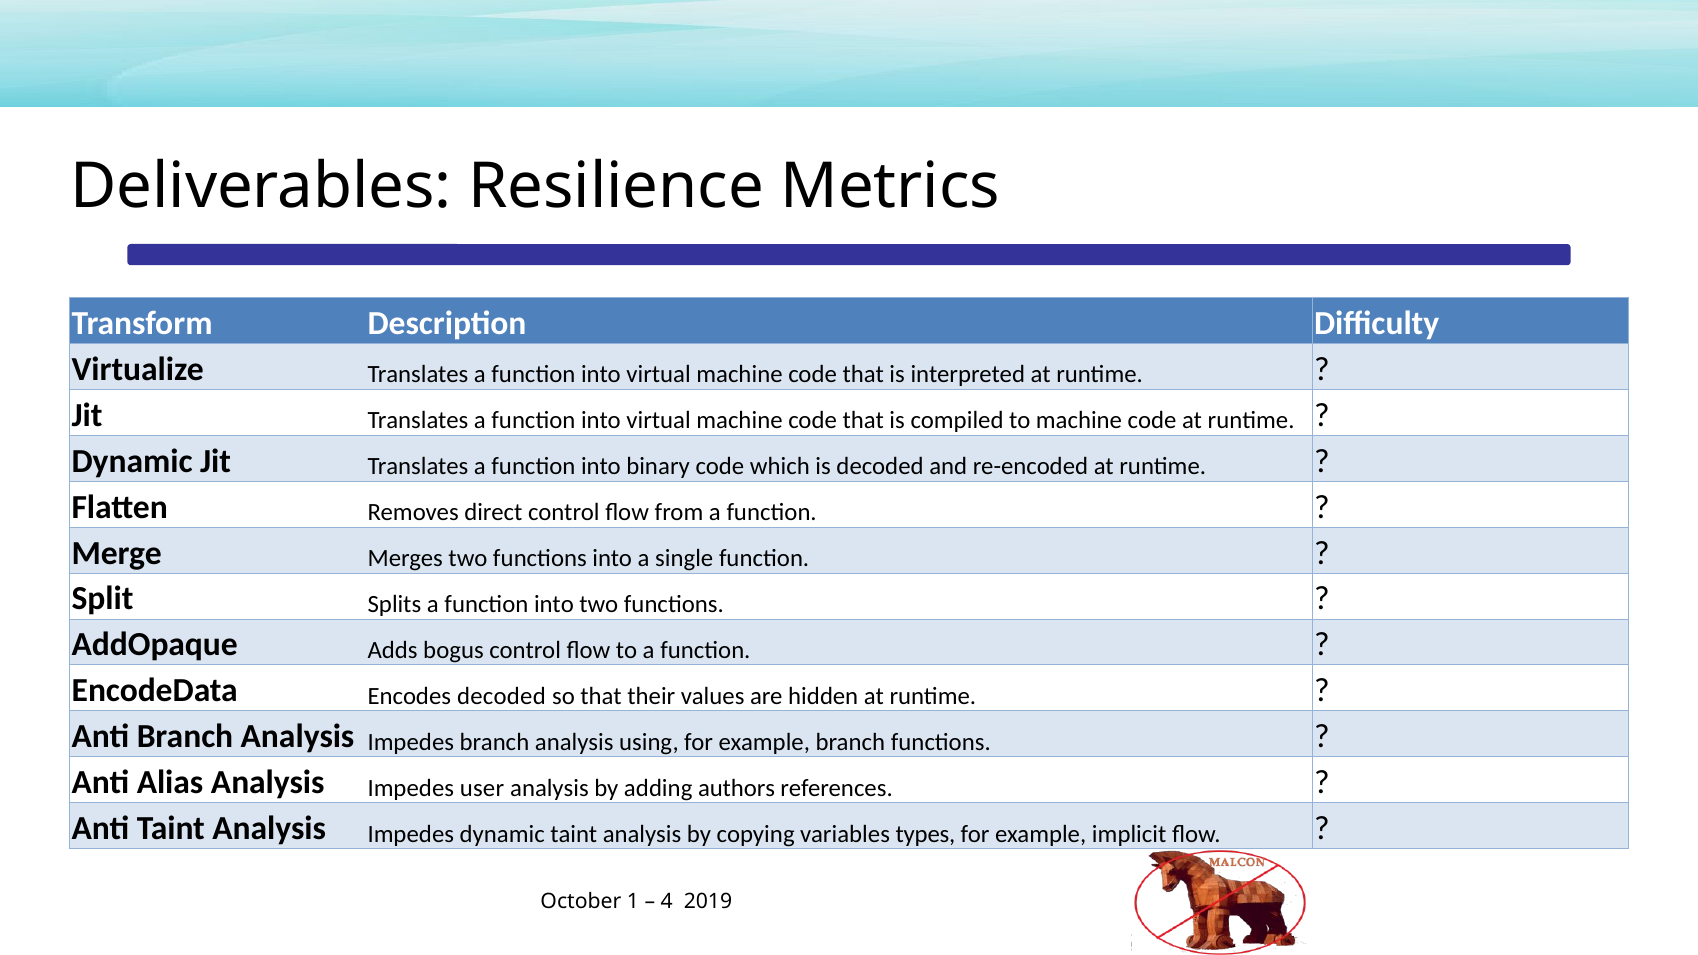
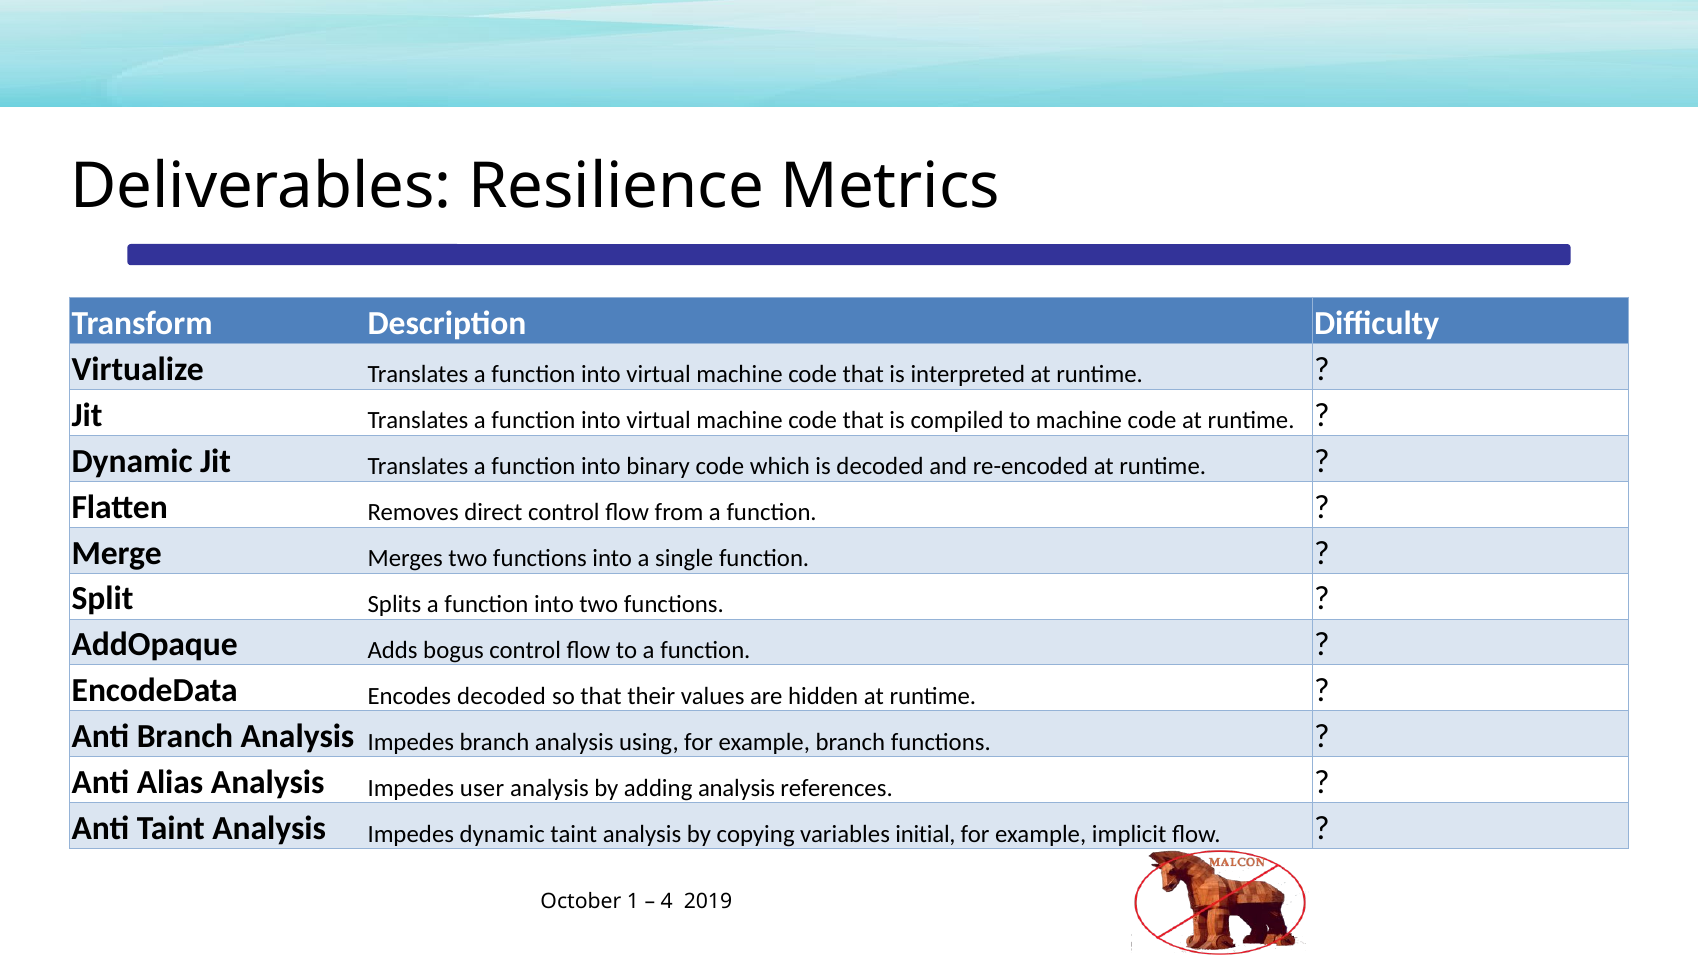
adding authors: authors -> analysis (737, 788)
types: types -> initial (925, 834)
